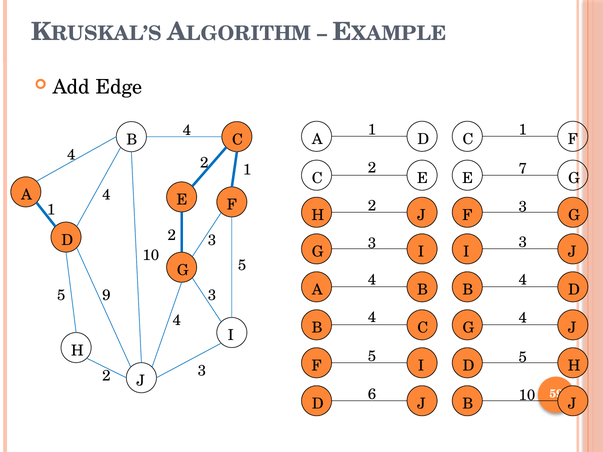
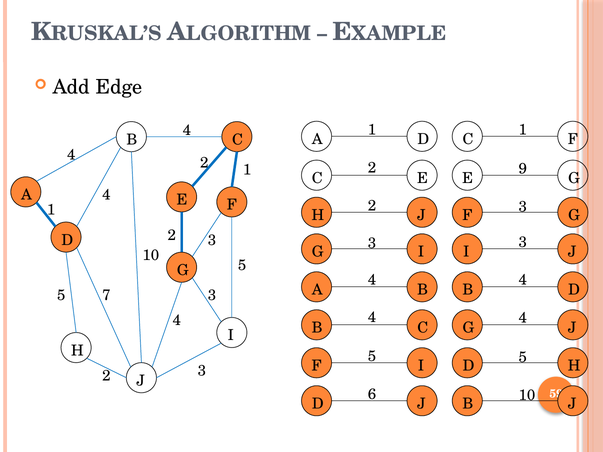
7: 7 -> 9 (523, 169)
9: 9 -> 7 (106, 296)
